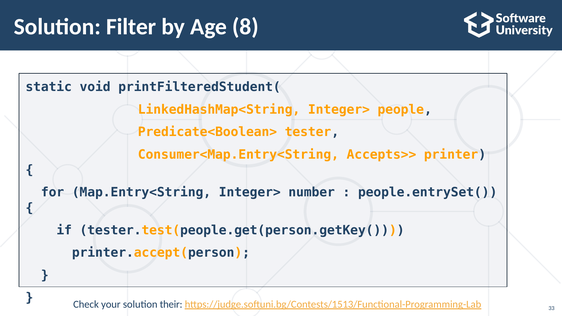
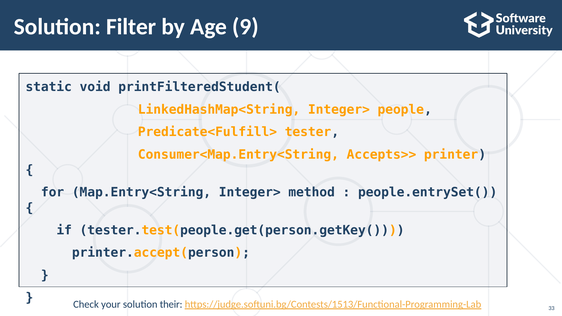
8: 8 -> 9 (245, 27)
Predicate<Boolean>: Predicate<Boolean> -> Predicate<Fulfill> (207, 132)
number: number -> method (312, 192)
